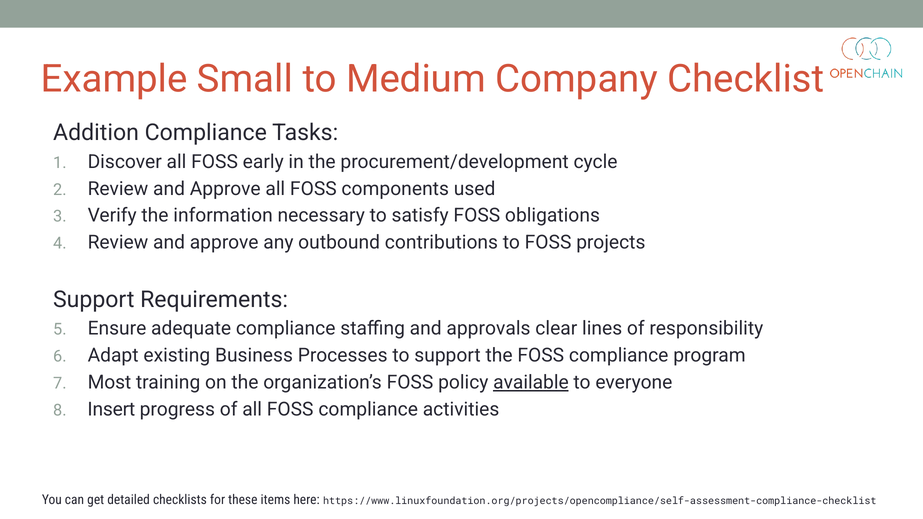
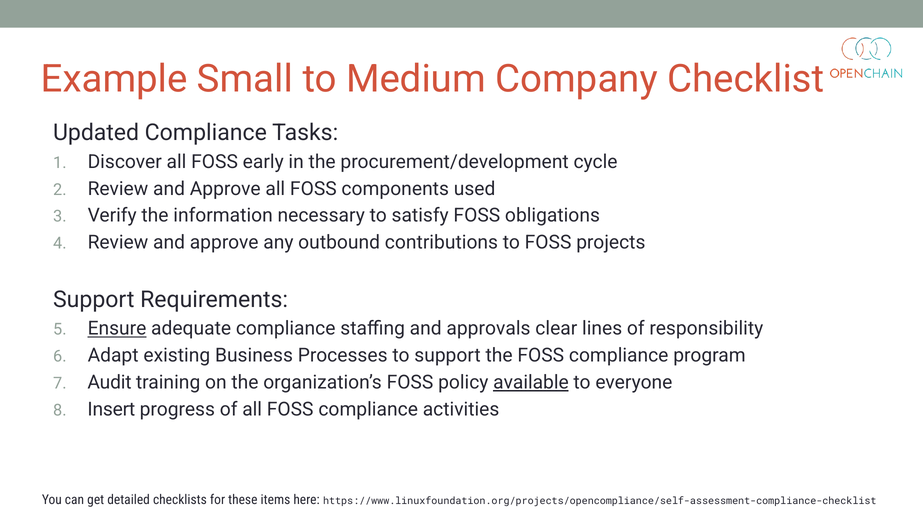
Addition: Addition -> Updated (96, 133)
Ensure underline: none -> present (117, 329)
Most: Most -> Audit (109, 383)
